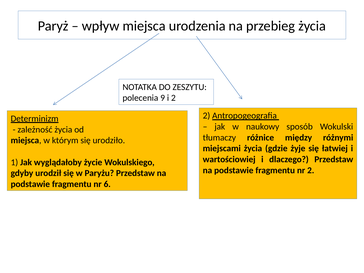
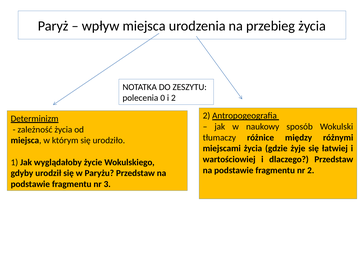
9: 9 -> 0 (163, 98)
6: 6 -> 3 (107, 184)
